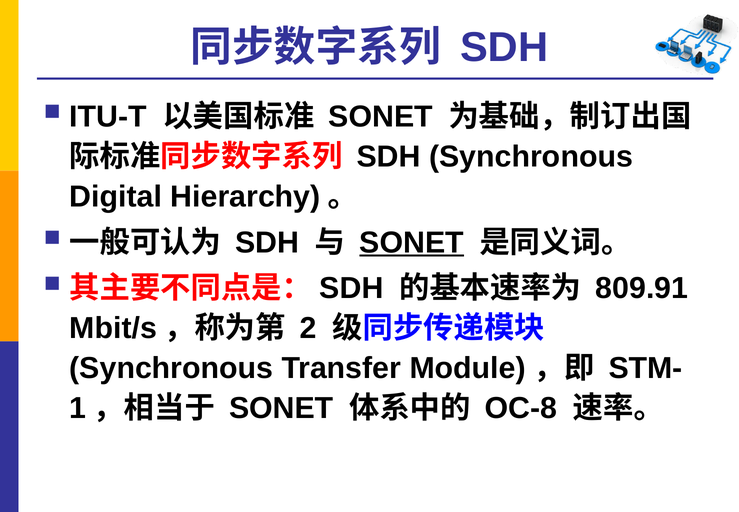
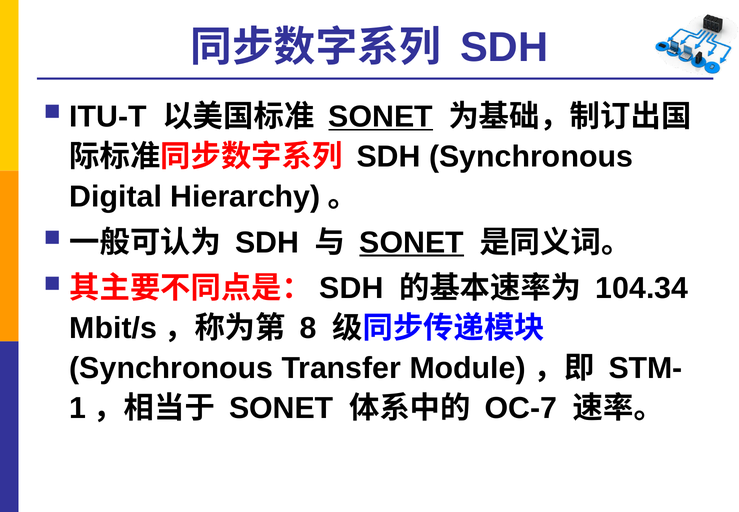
SONET underline: none -> present (381, 117)
809.91: 809.91 -> 104.34 (642, 288)
2: 2 -> 8 (308, 328)
OC-8: OC-8 -> OC-7 (521, 408)
